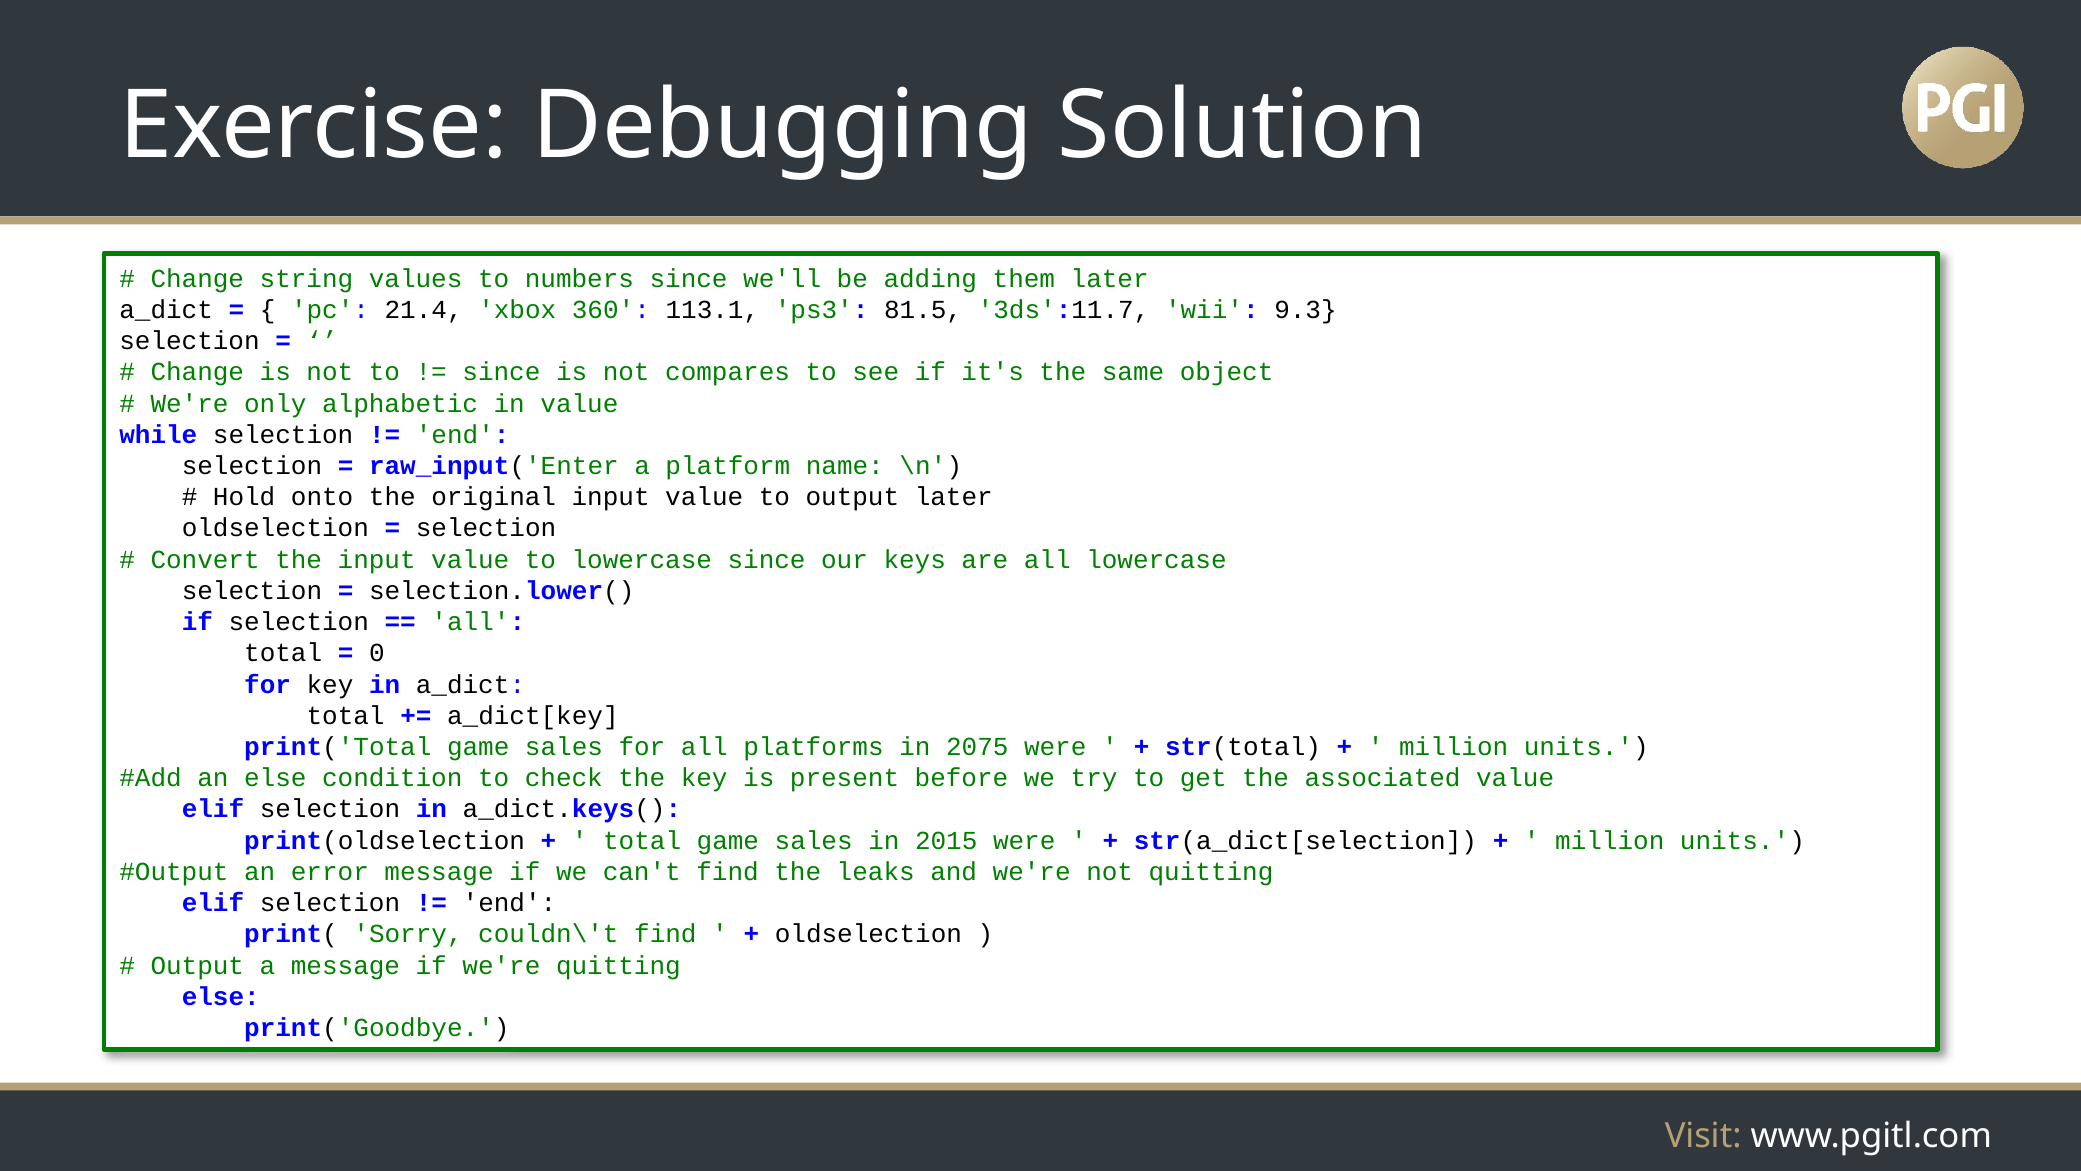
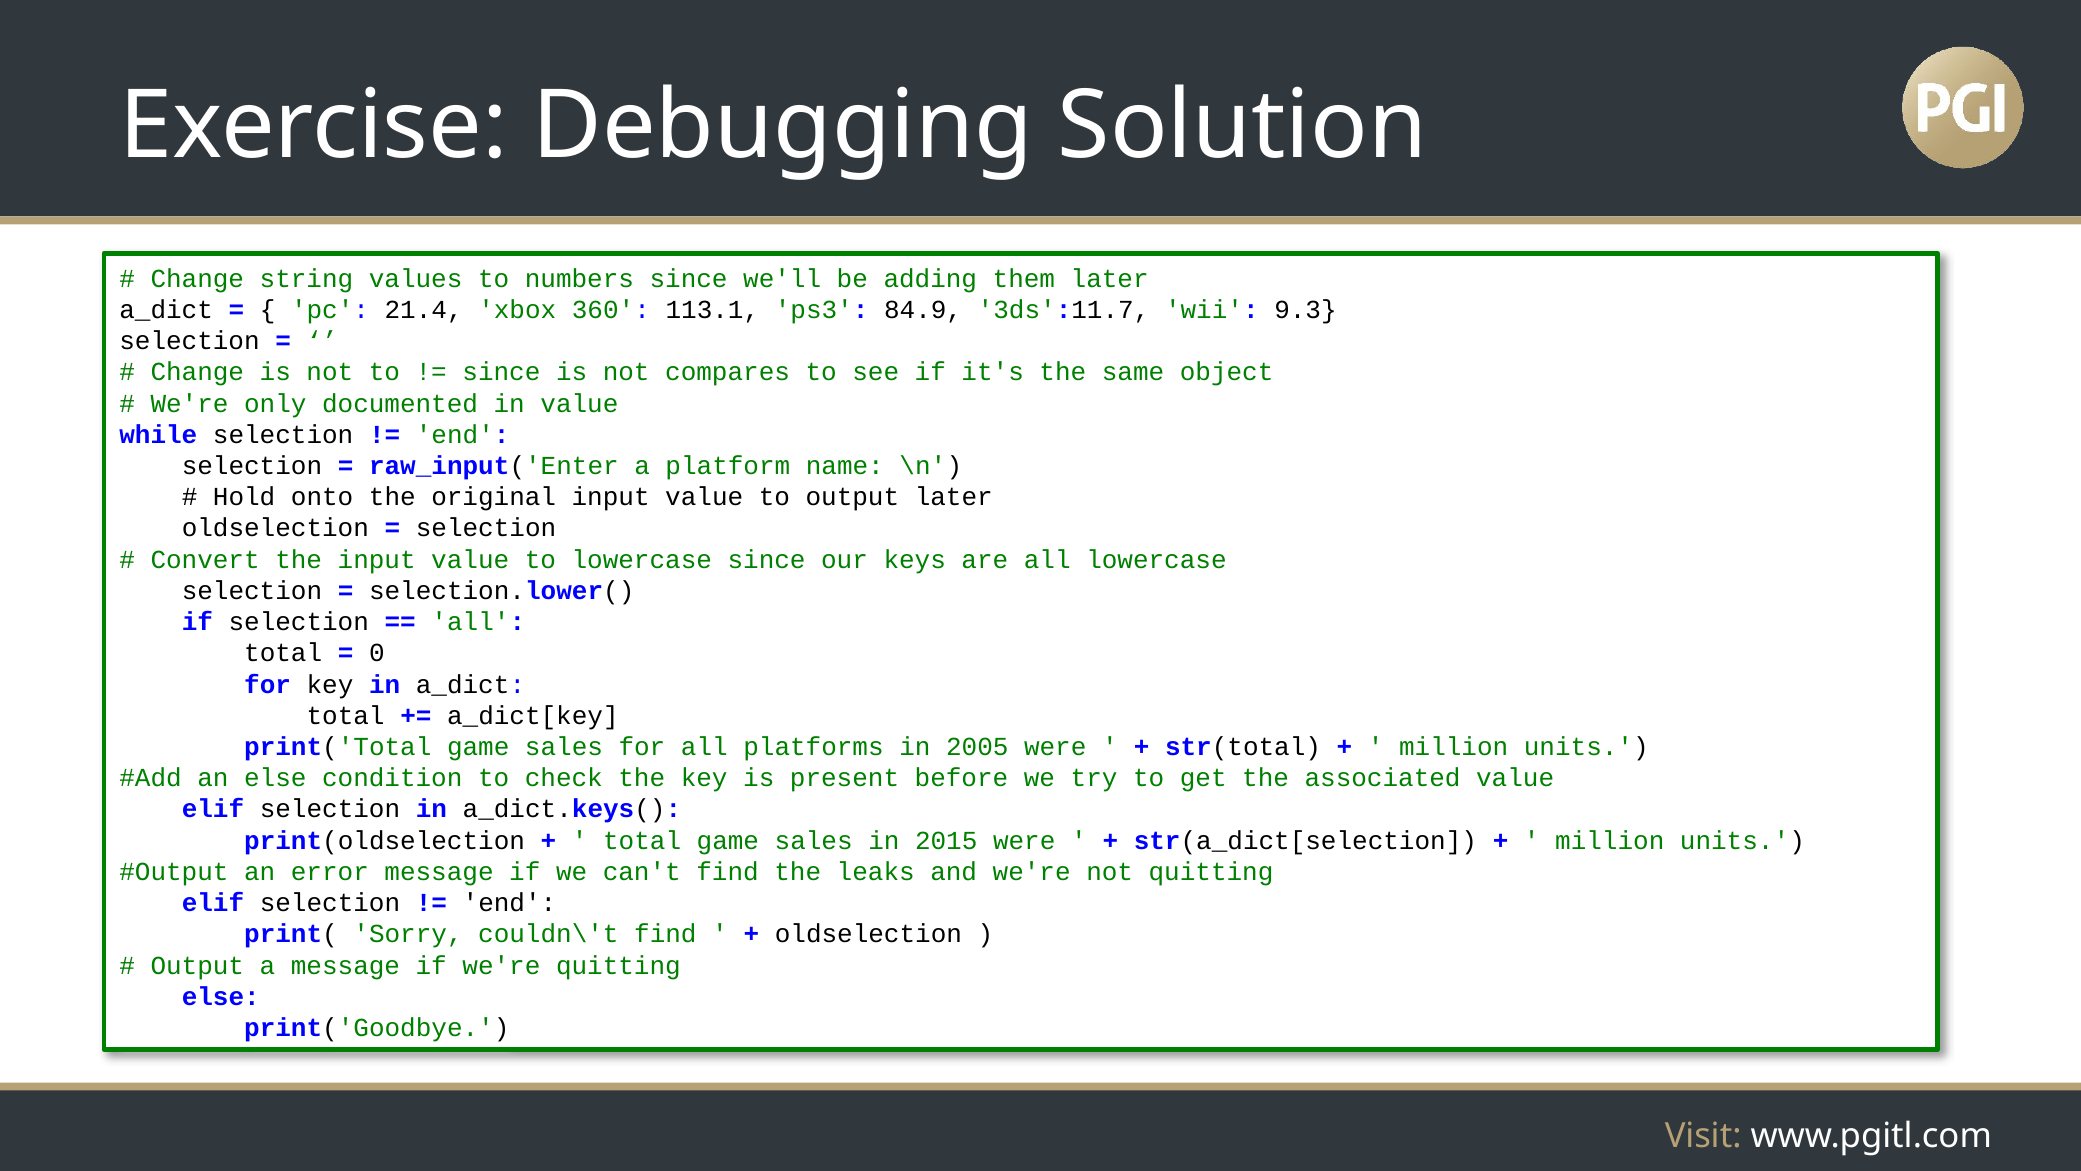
81.5: 81.5 -> 84.9 (923, 310)
alphabetic: alphabetic -> documented (400, 403)
2075: 2075 -> 2005 (977, 747)
